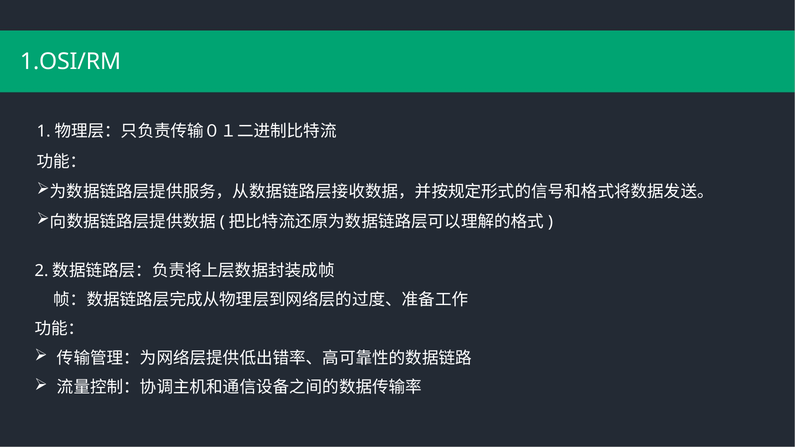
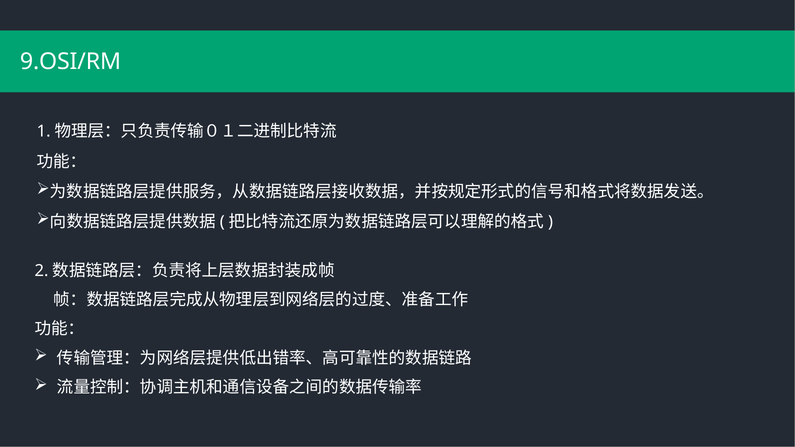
1.OSI/RM: 1.OSI/RM -> 9.OSI/RM (71, 62)
